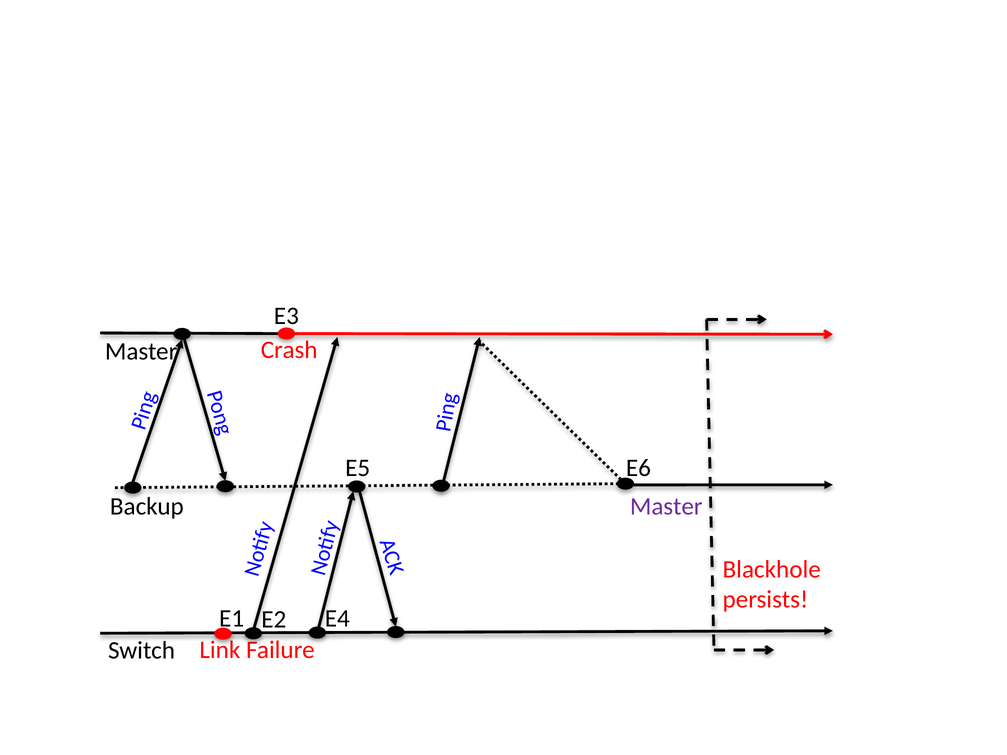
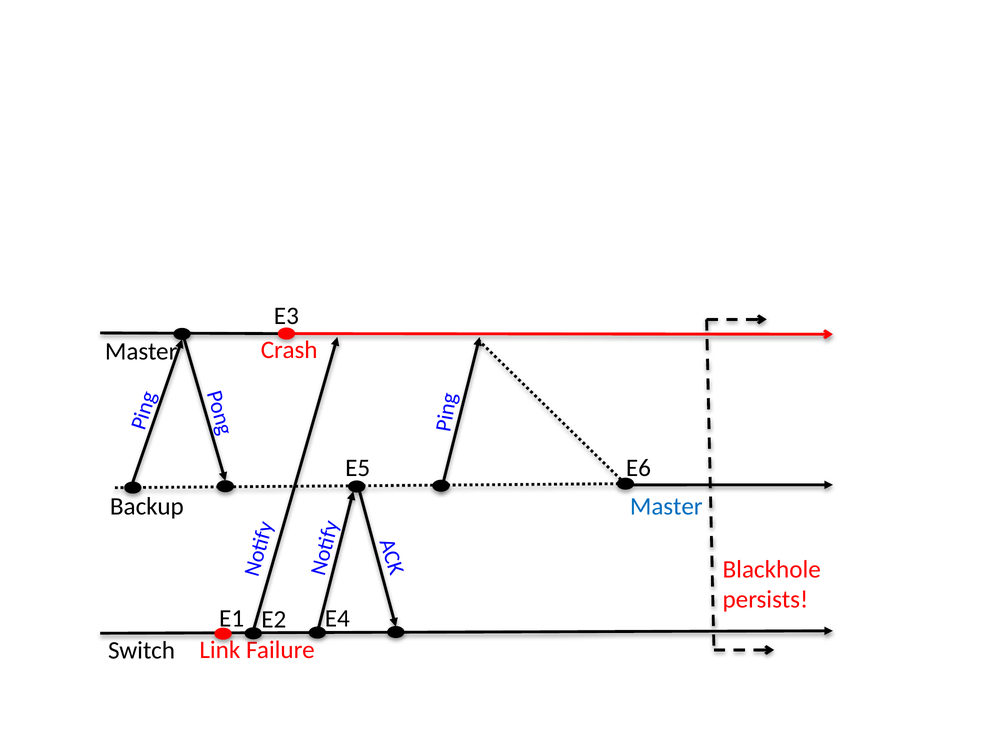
Master colour: purple -> blue (666, 507)
